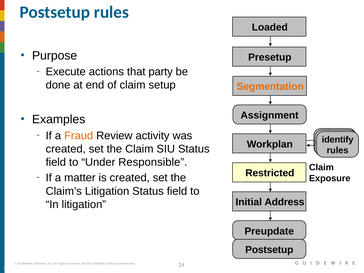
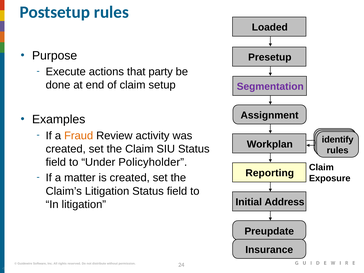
Segmentation colour: orange -> purple (270, 87)
Responsible: Responsible -> Policyholder (153, 162)
Restricted: Restricted -> Reporting (270, 173)
Postsetup: Postsetup -> Insurance (269, 250)
